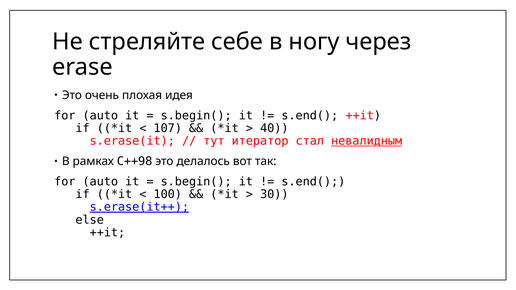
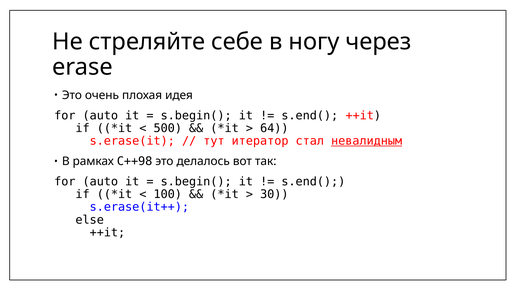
107: 107 -> 500 (168, 128)
40: 40 -> 64 (274, 128)
s.erase(it++ underline: present -> none (139, 207)
